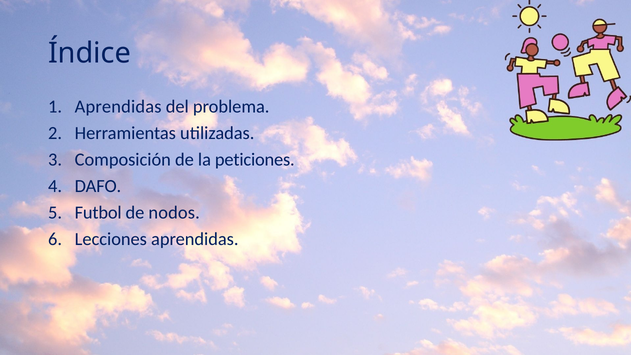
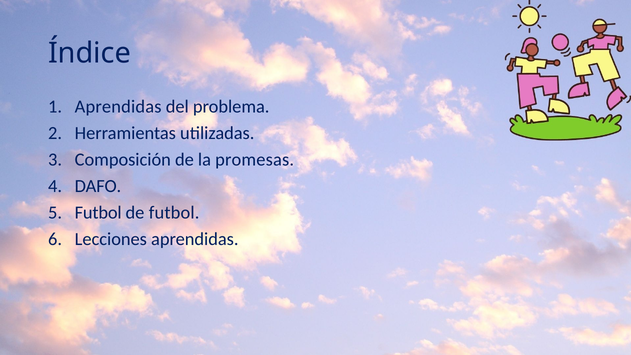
peticiones: peticiones -> promesas (255, 160)
de nodos: nodos -> futbol (174, 213)
